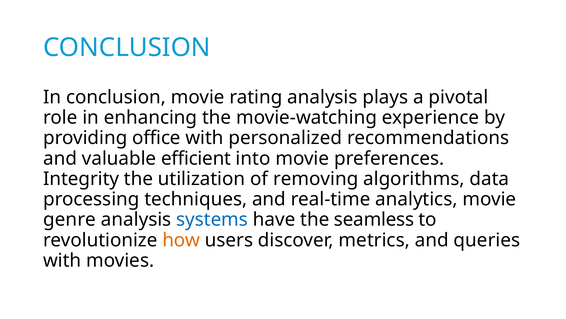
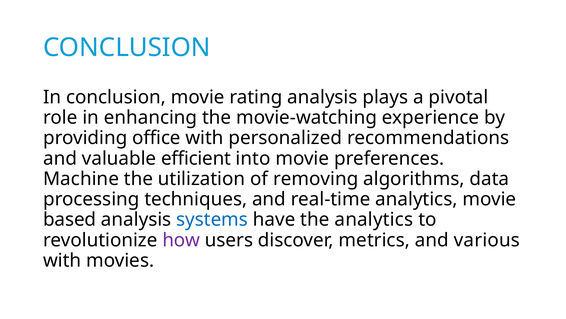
Integrity: Integrity -> Machine (81, 179)
genre: genre -> based (70, 219)
the seamless: seamless -> analytics (374, 219)
how colour: orange -> purple (181, 240)
queries: queries -> various (487, 240)
